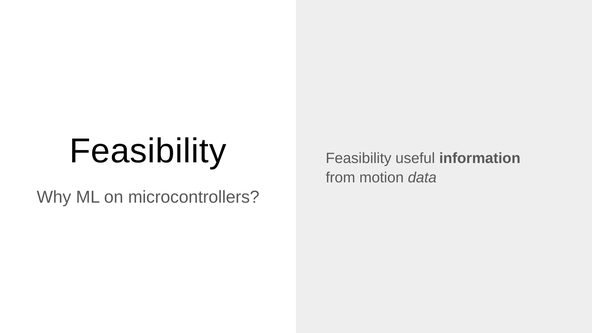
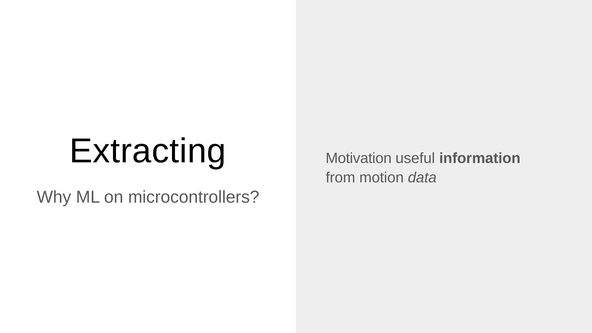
Feasibility: Feasibility -> Extracting (148, 151)
Feasibility: Feasibility -> Motivation (359, 158)
